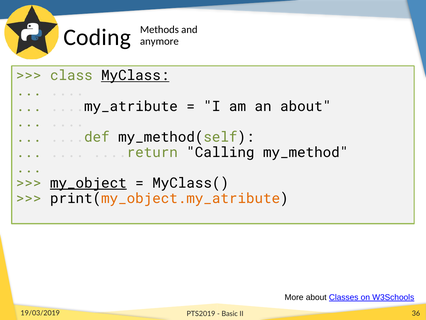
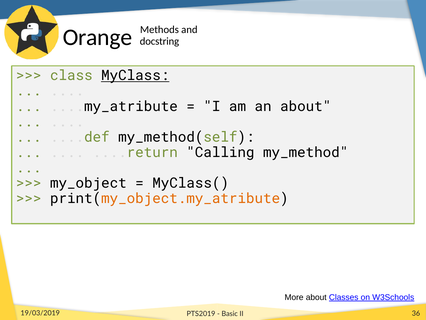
Coding: Coding -> Orange (97, 37)
anymore: anymore -> docstring (159, 41)
my_object underline: present -> none (88, 183)
